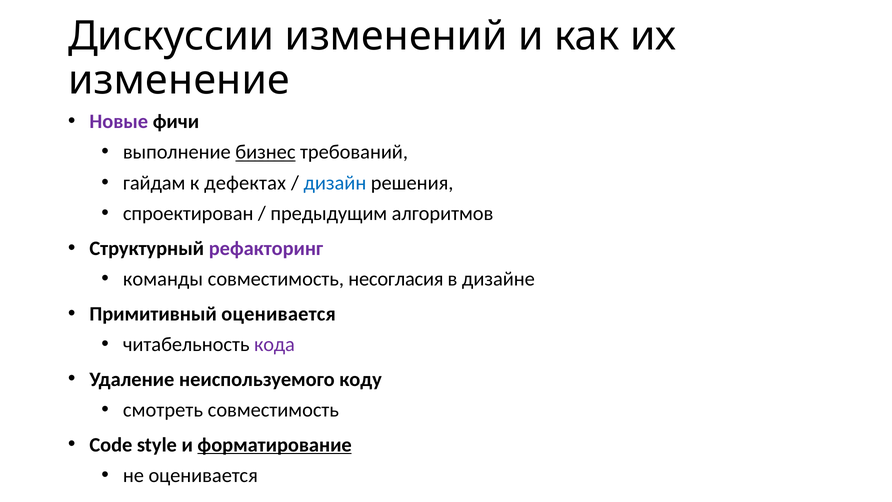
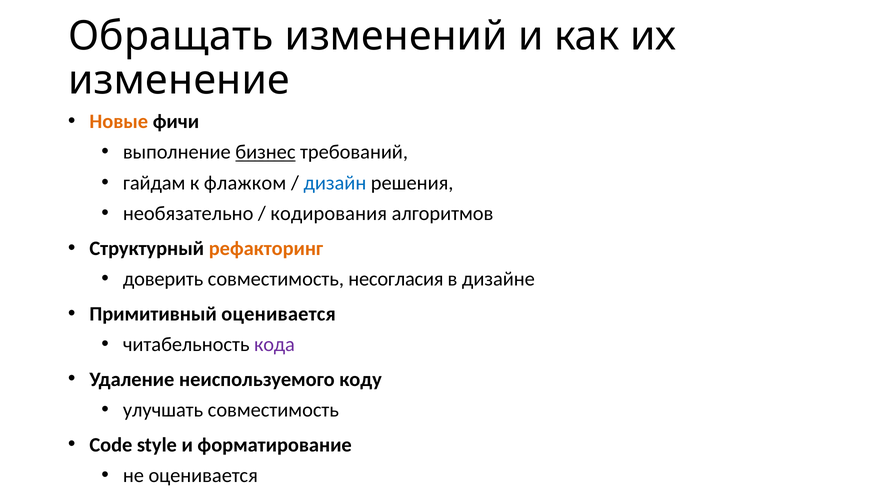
Дискуссии: Дискуссии -> Обращать (171, 36)
Новые colour: purple -> orange (119, 122)
дефектах: дефектах -> флажком (245, 183)
спроектирован: спроектирован -> необязательно (188, 213)
предыдущим: предыдущим -> кодирования (329, 213)
рефакторинг colour: purple -> orange (266, 248)
команды: команды -> доверить (163, 279)
смотреть: смотреть -> улучшать (163, 410)
форматирование underline: present -> none (275, 445)
